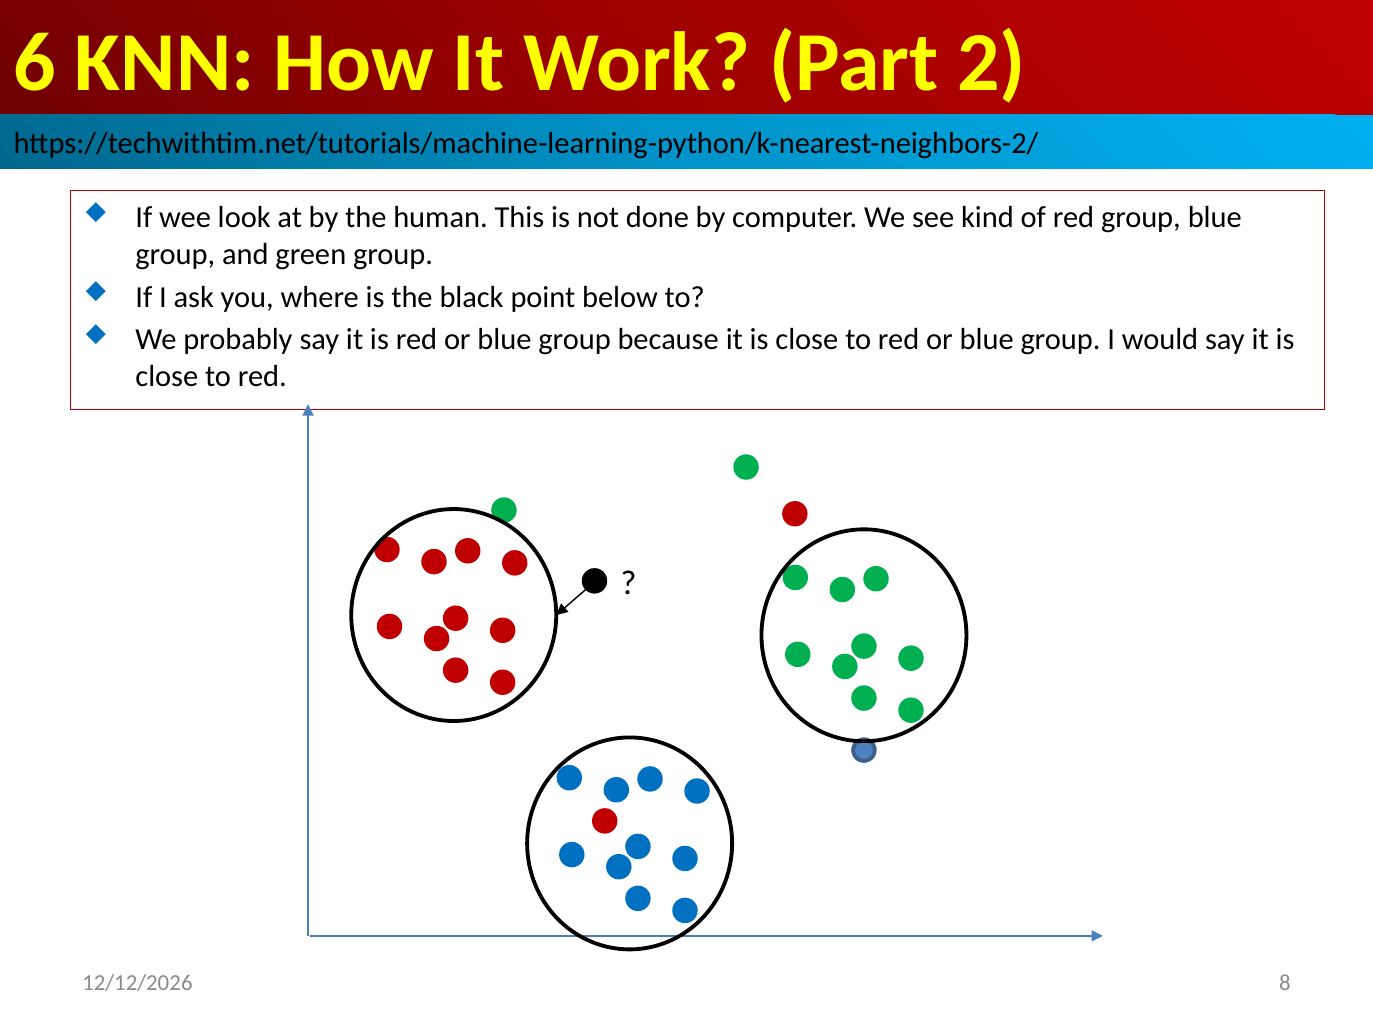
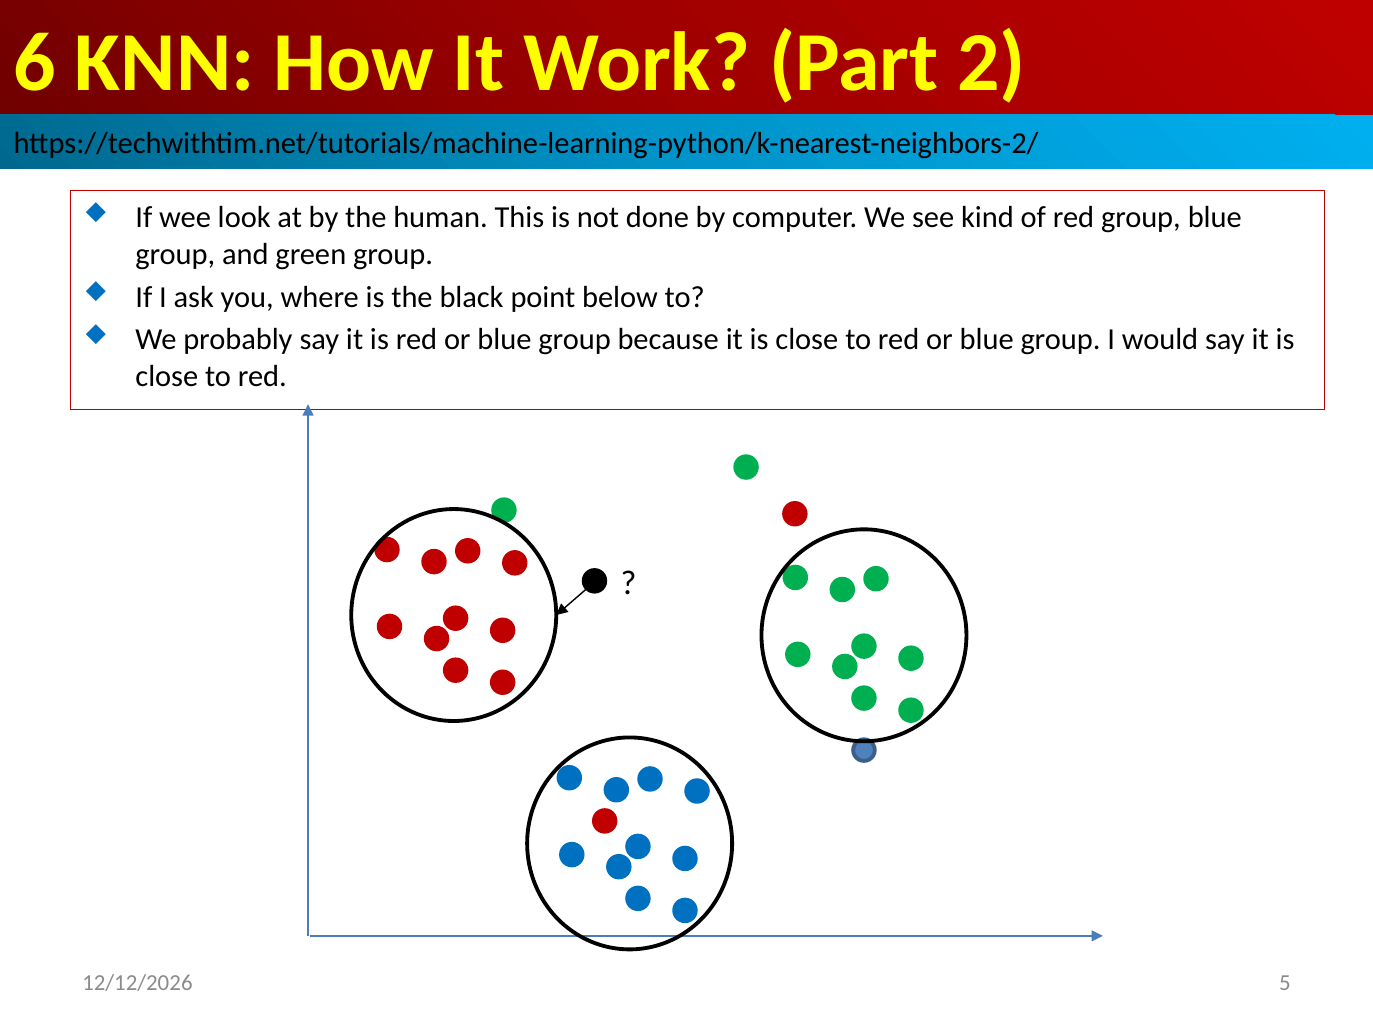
8: 8 -> 5 (1285, 983)
